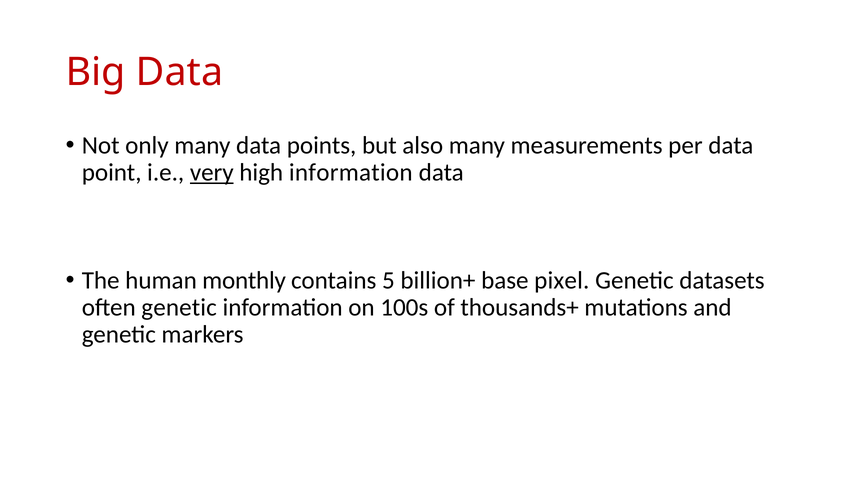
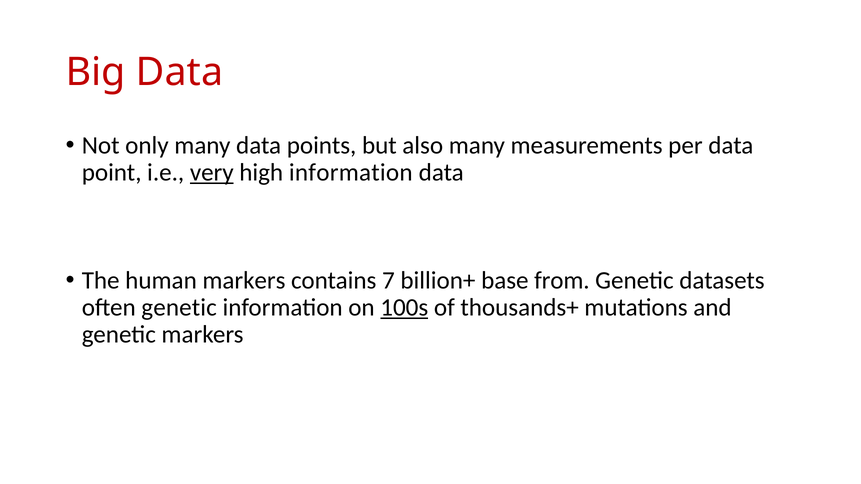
human monthly: monthly -> markers (244, 281)
5: 5 -> 7 (388, 281)
pixel: pixel -> from (562, 281)
100s underline: none -> present (404, 308)
